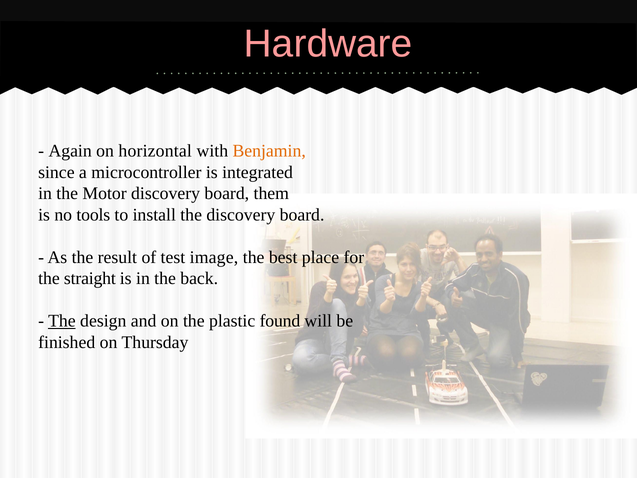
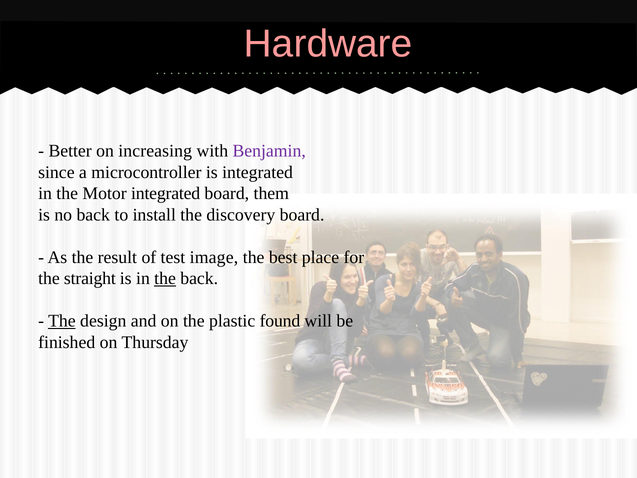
Again: Again -> Better (70, 151)
horizontal: horizontal -> increasing (155, 151)
Benjamin colour: orange -> purple (269, 151)
Motor discovery: discovery -> integrated (166, 193)
no tools: tools -> back (93, 215)
the underline: none -> present (165, 278)
